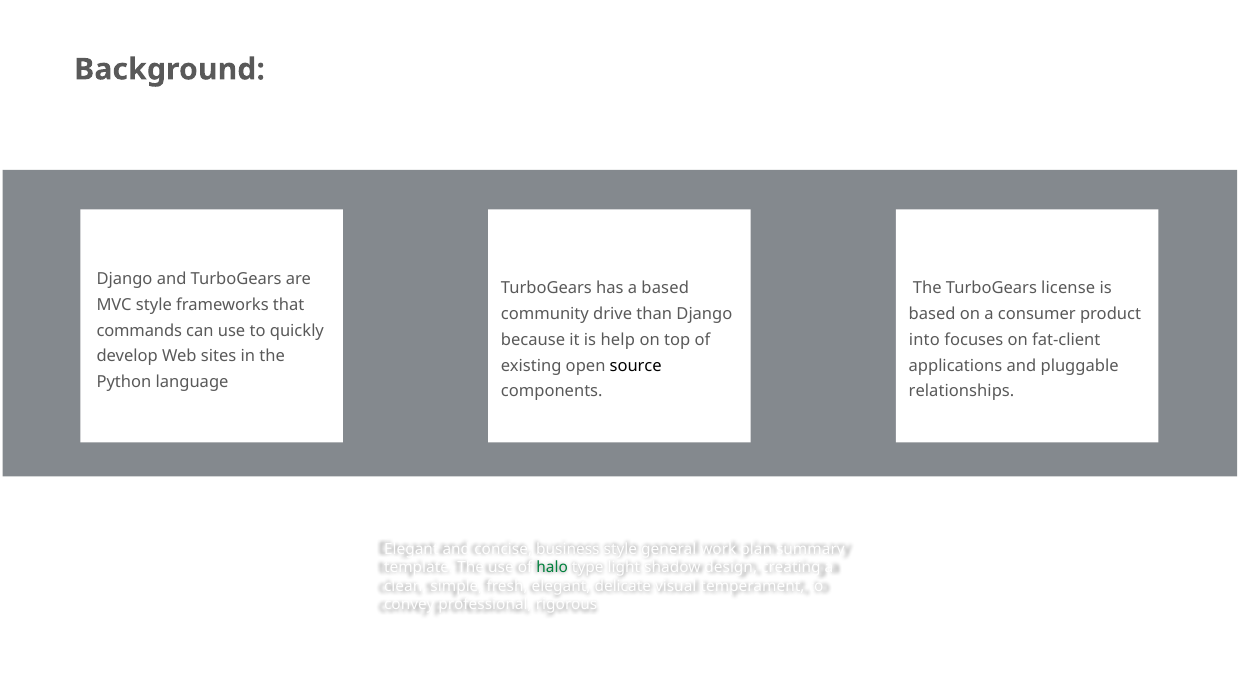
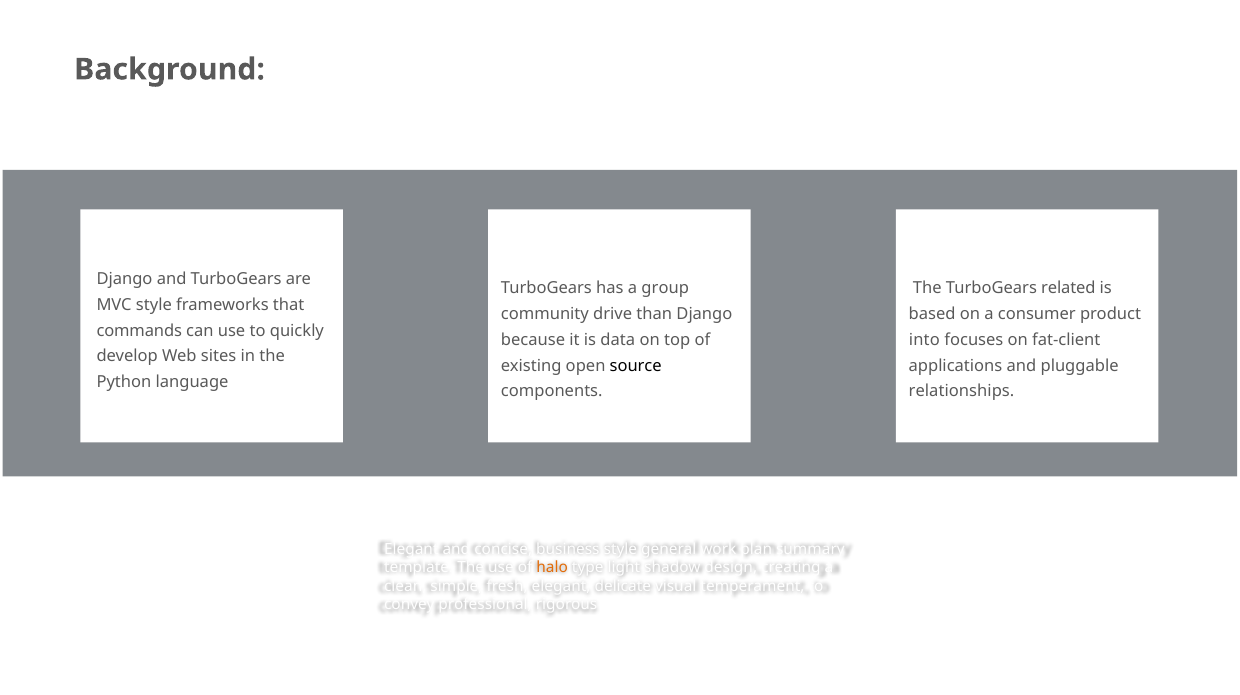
a based: based -> group (665, 288)
license: license -> related (1068, 288)
help: help -> data (618, 340)
halo colour: green -> orange (552, 567)
